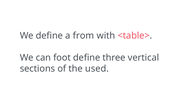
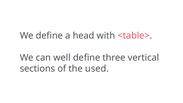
from: from -> head (84, 36)
foot: foot -> well (62, 58)
